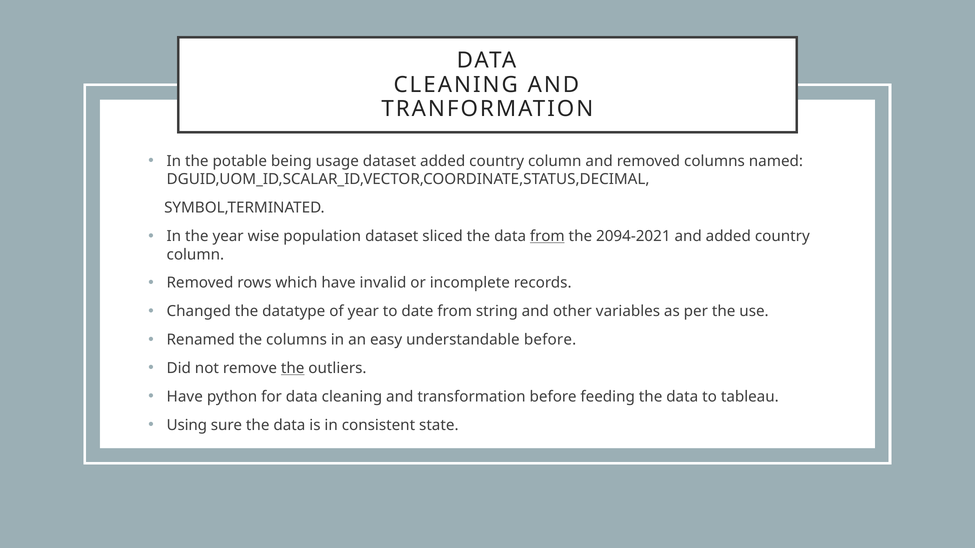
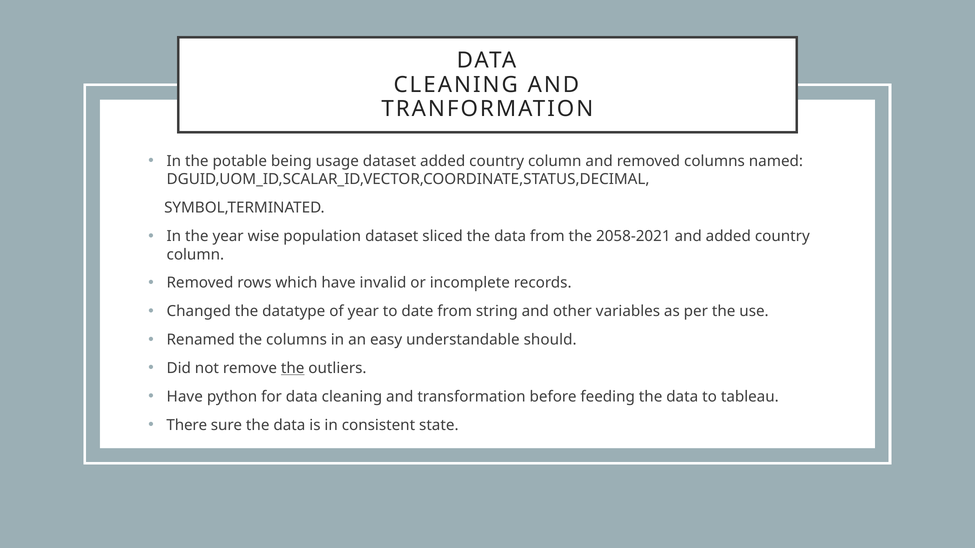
from underline: present -> none (547, 236)
2094-2021: 2094-2021 -> 2058-2021 (633, 236)
understandable before: before -> should (550, 340)
Using: Using -> There (187, 425)
